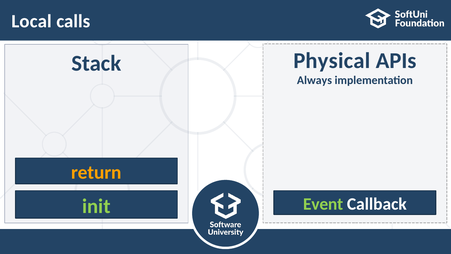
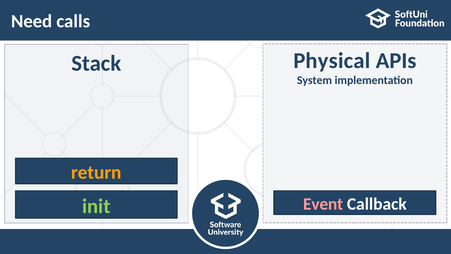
Local: Local -> Need (32, 21)
Always: Always -> System (314, 80)
Event colour: light green -> pink (323, 204)
